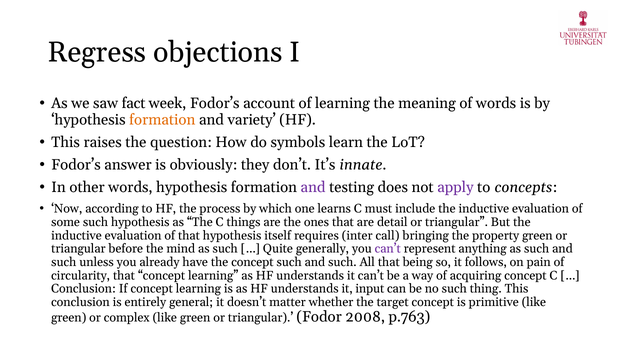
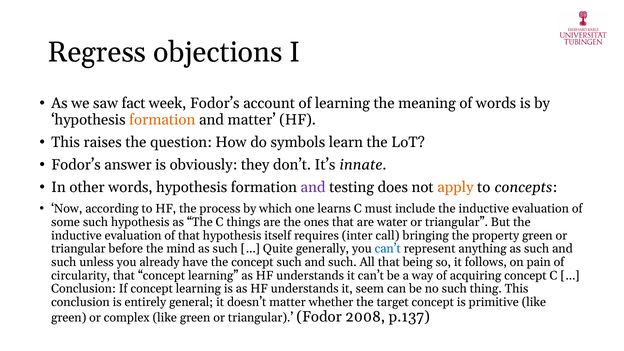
and variety: variety -> matter (252, 120)
apply colour: purple -> orange (455, 188)
detail: detail -> water (392, 222)
can’t colour: purple -> blue (388, 249)
input: input -> seem (370, 289)
p.763: p.763 -> p.137 (409, 317)
